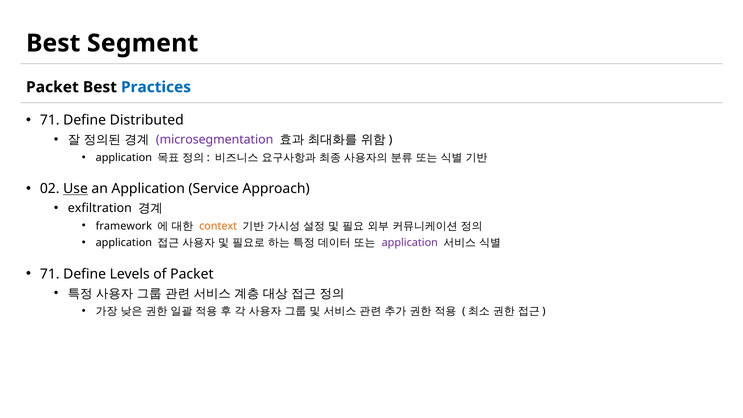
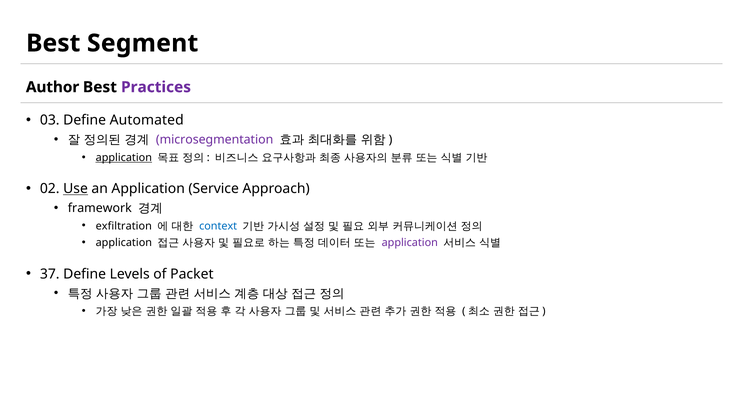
Packet: Packet -> Author (53, 87)
Practices colour: blue -> purple (156, 87)
71: 71 -> 03 (50, 120)
Distributed: Distributed -> Automated (147, 120)
application underline: none -> present (124, 158)
exfiltration: exfiltration -> framework (100, 208)
framework: framework -> exfiltration (124, 226)
context colour: orange -> blue (218, 226)
71: 71 -> 37 (50, 274)
